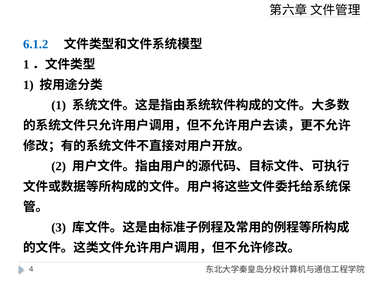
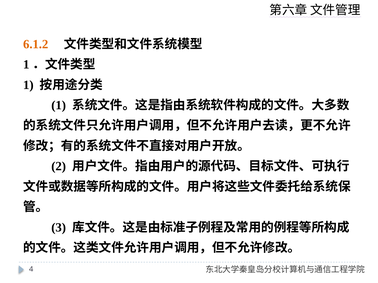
6.1.2 colour: blue -> orange (36, 44)
